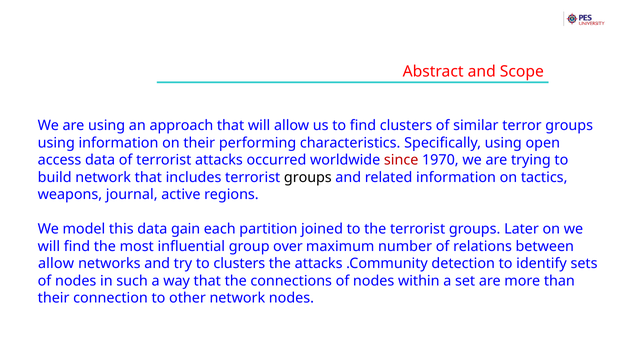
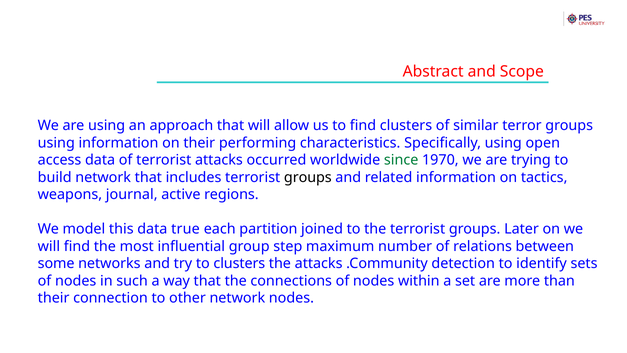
since colour: red -> green (401, 160)
gain: gain -> true (185, 229)
over: over -> step (288, 246)
allow: allow -> some (56, 263)
